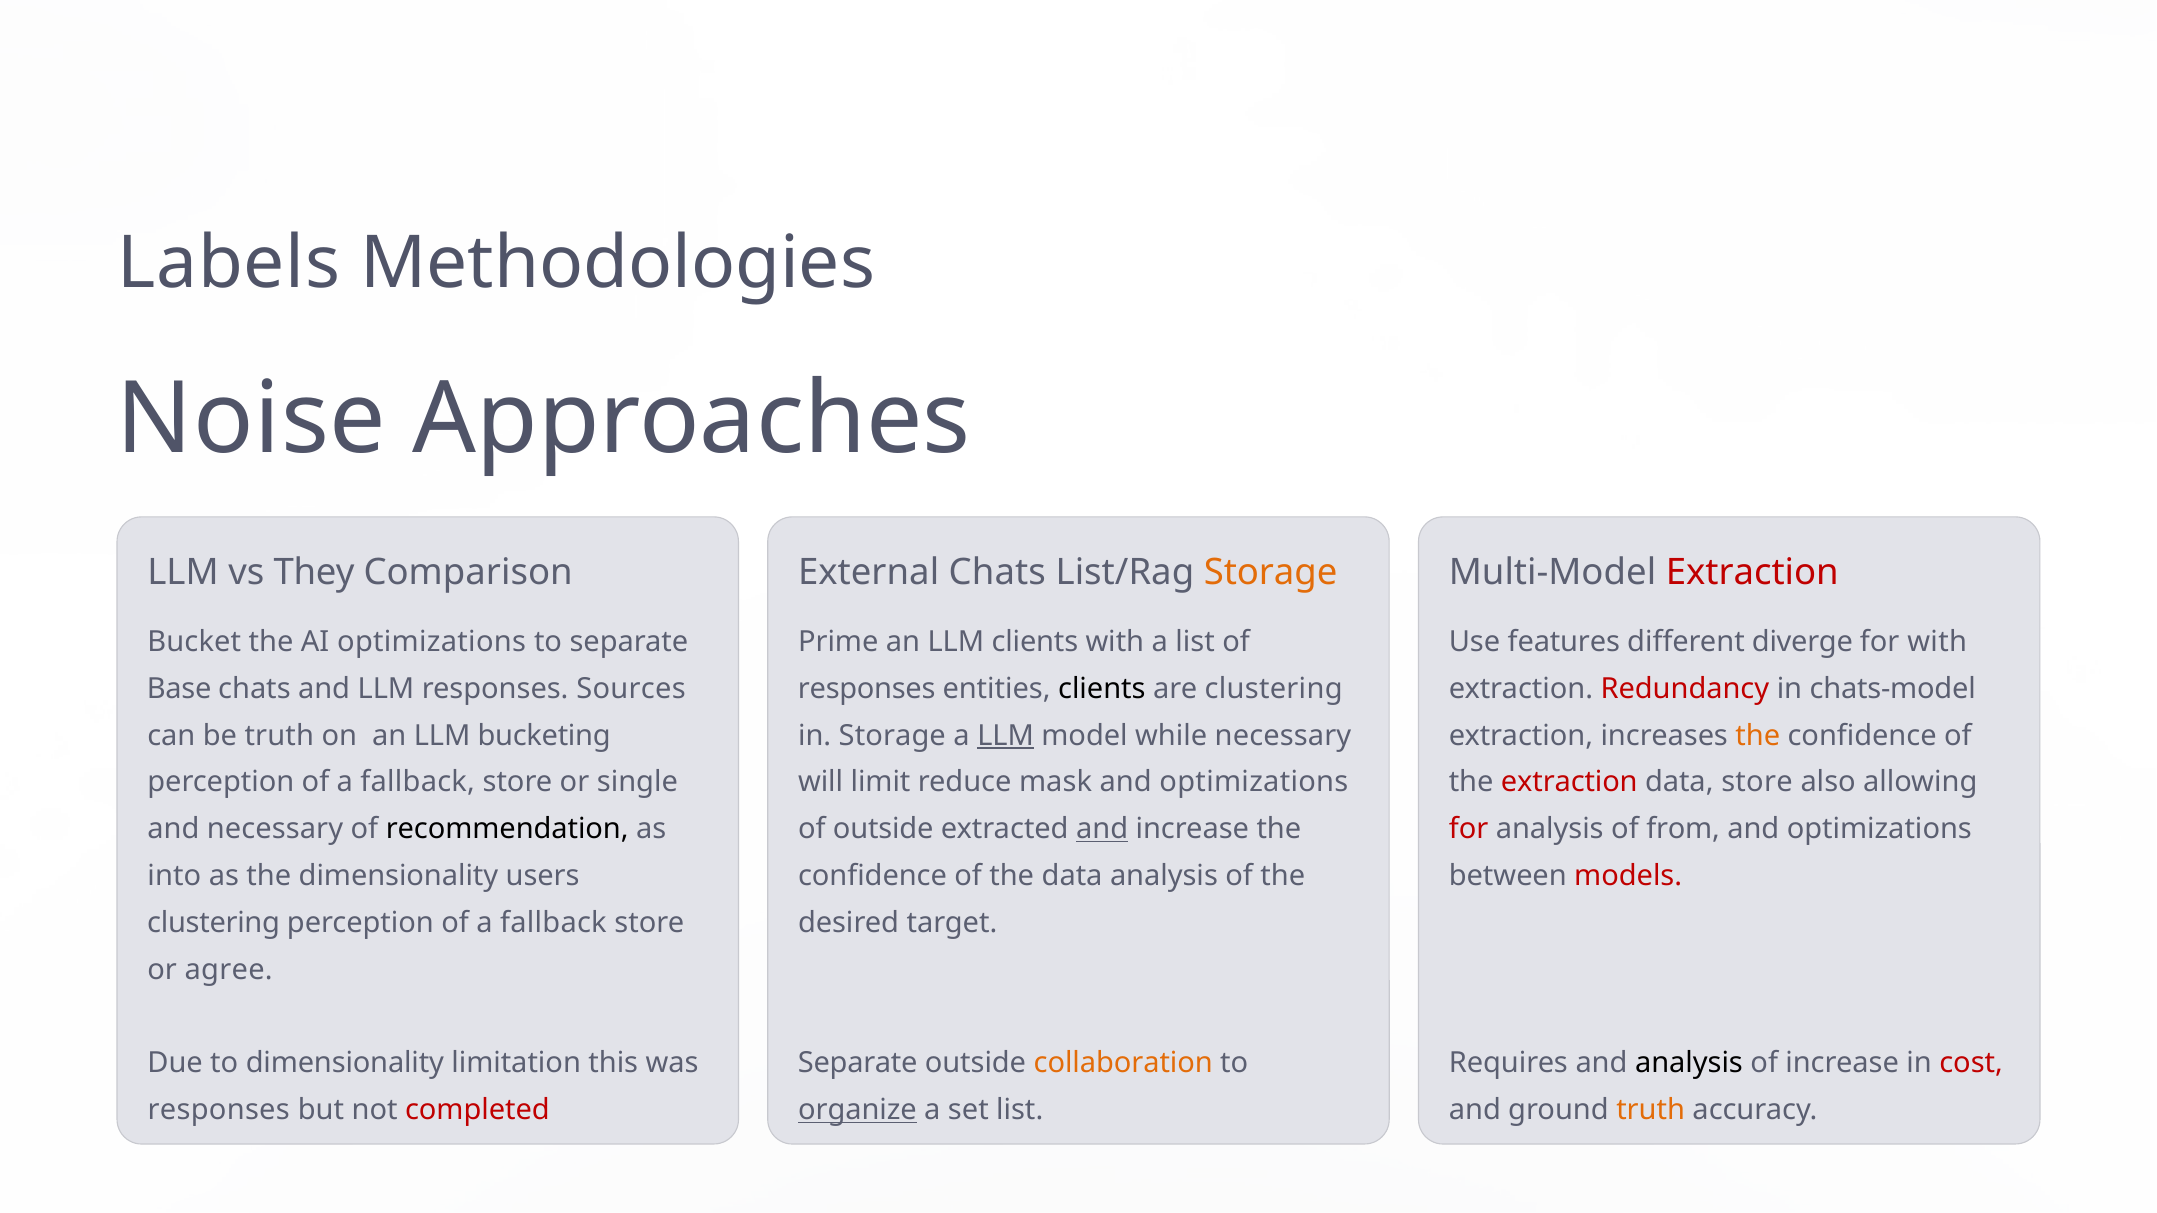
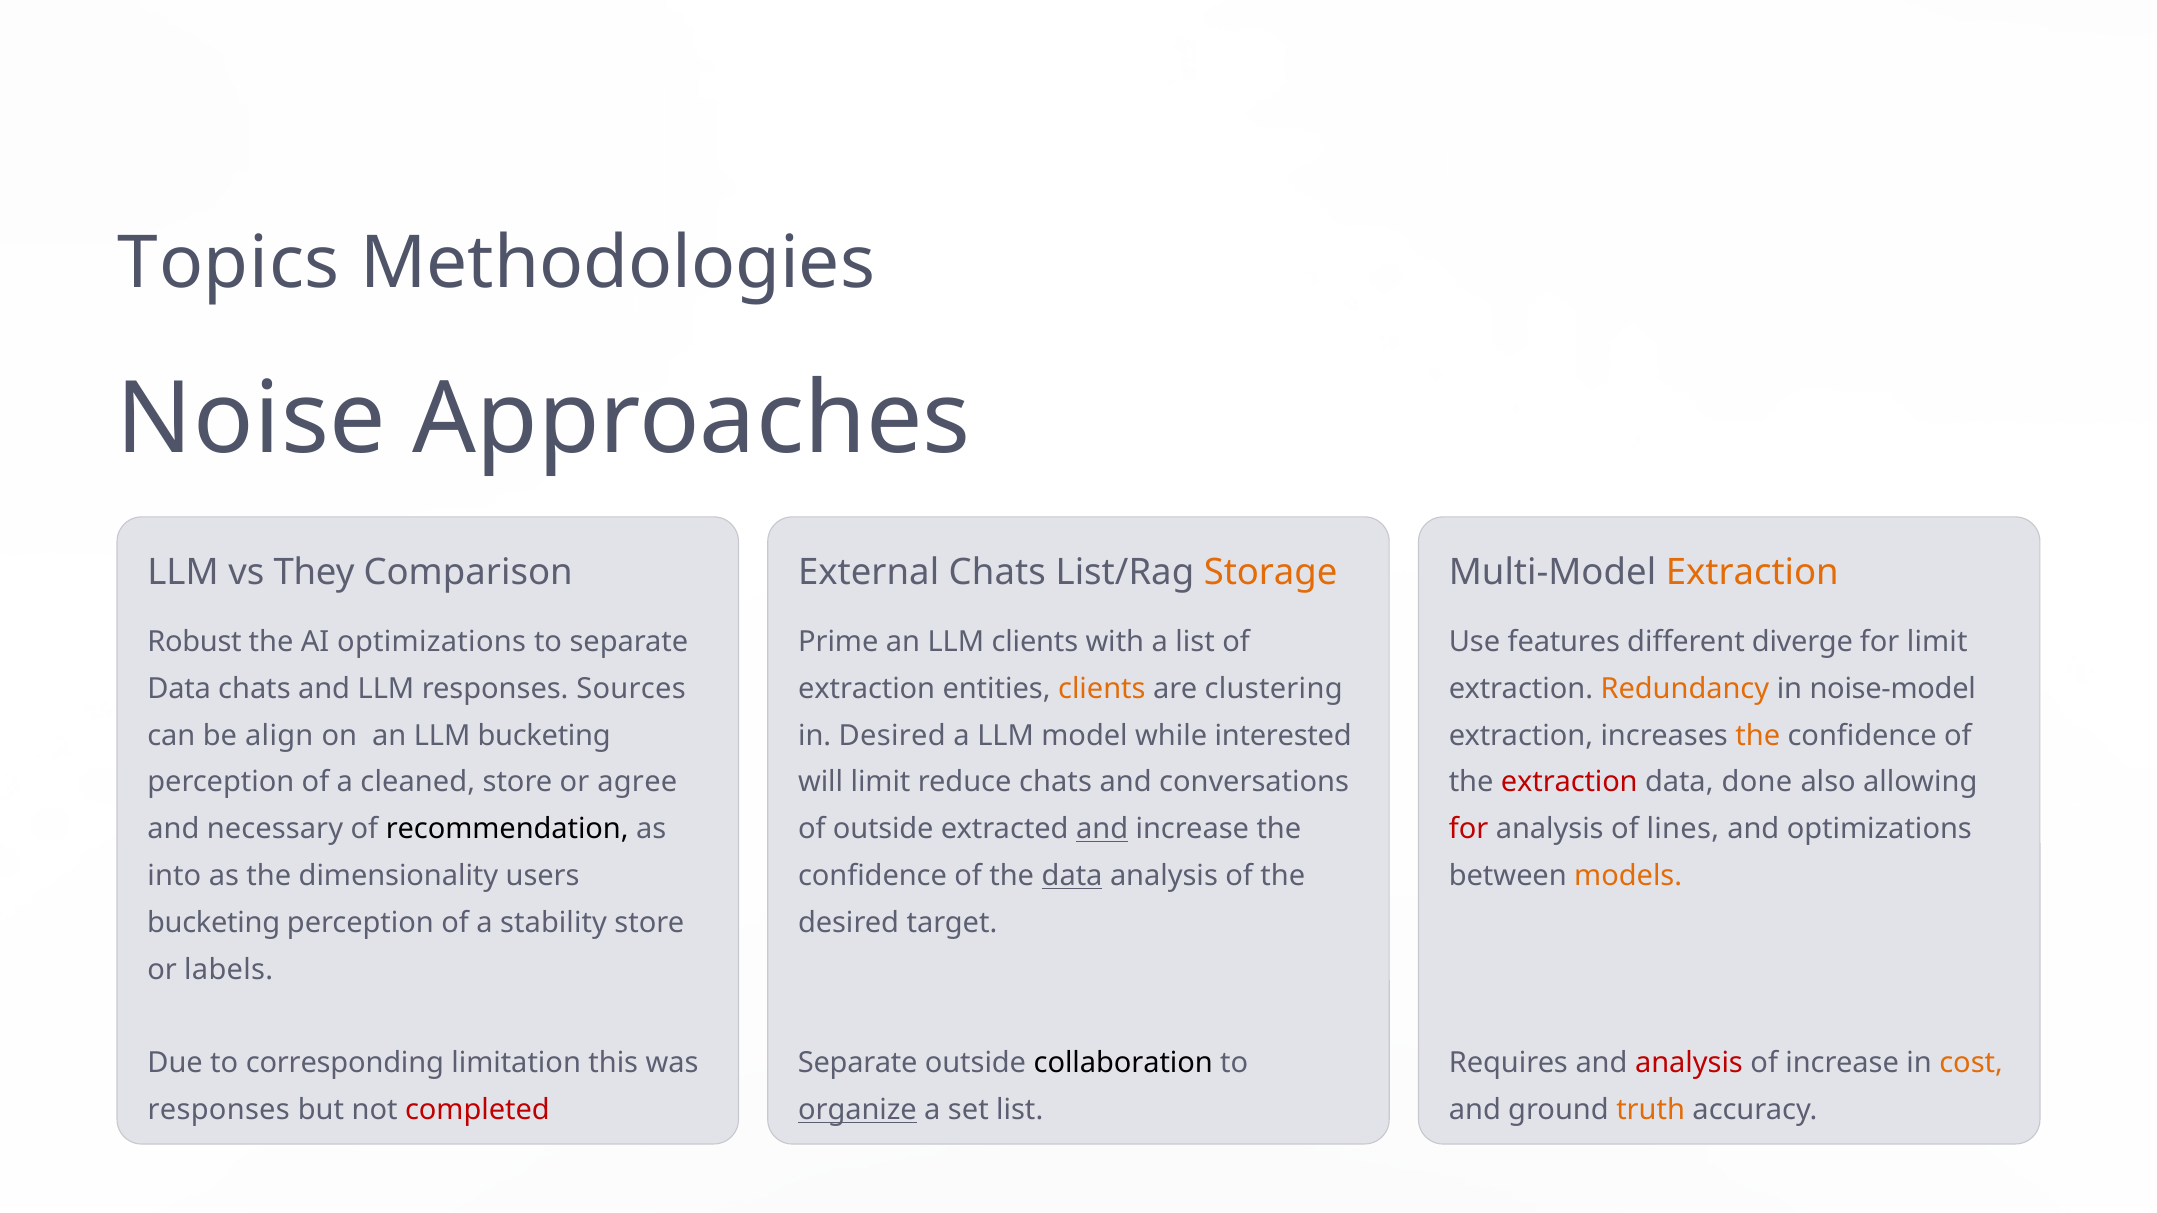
Labels: Labels -> Topics (229, 264)
Extraction colour: red -> orange (1752, 573)
Bucket: Bucket -> Robust (194, 642)
for with: with -> limit (1937, 642)
Base: Base -> Data (179, 689)
responses: responses -> extraction (867, 689)
clients colour: black -> orange (1102, 689)
Redundancy colour: red -> orange (1685, 689)
chats-model: chats-model -> noise-model (1893, 689)
be truth: truth -> align (279, 736)
in Storage: Storage -> Desired (892, 736)
LLM underline: present -> none (1006, 736)
while necessary: necessary -> interested (1283, 736)
fallback: fallback -> cleaned (418, 783)
single: single -> agree (637, 783)
reduce mask: mask -> chats (1056, 783)
optimizations: optimizations -> conversations (1254, 783)
data store: store -> done (1757, 783)
from: from -> lines (1683, 829)
data underline: none -> present (1072, 876)
models colour: red -> orange (1628, 876)
clustering: clustering -> bucketing (214, 923)
fallback: fallback -> stability (554, 923)
agree: agree -> labels (229, 970)
to dimensionality: dimensionality -> corresponding (345, 1063)
collaboration colour: orange -> black (1123, 1063)
analysis colour: black -> red (1689, 1063)
cost colour: red -> orange (1971, 1063)
